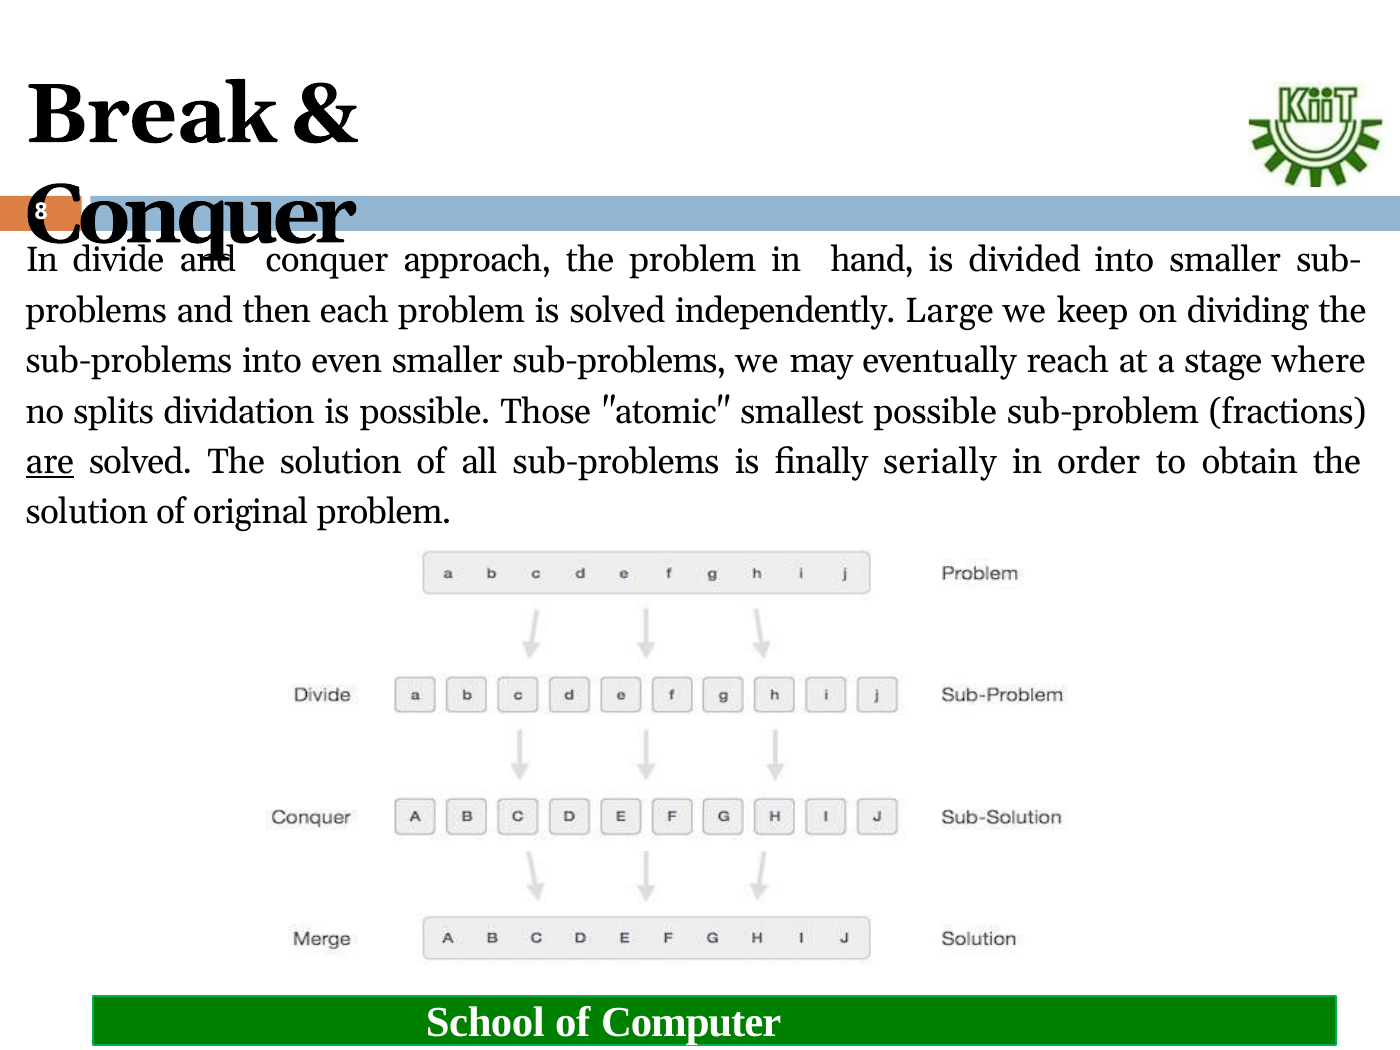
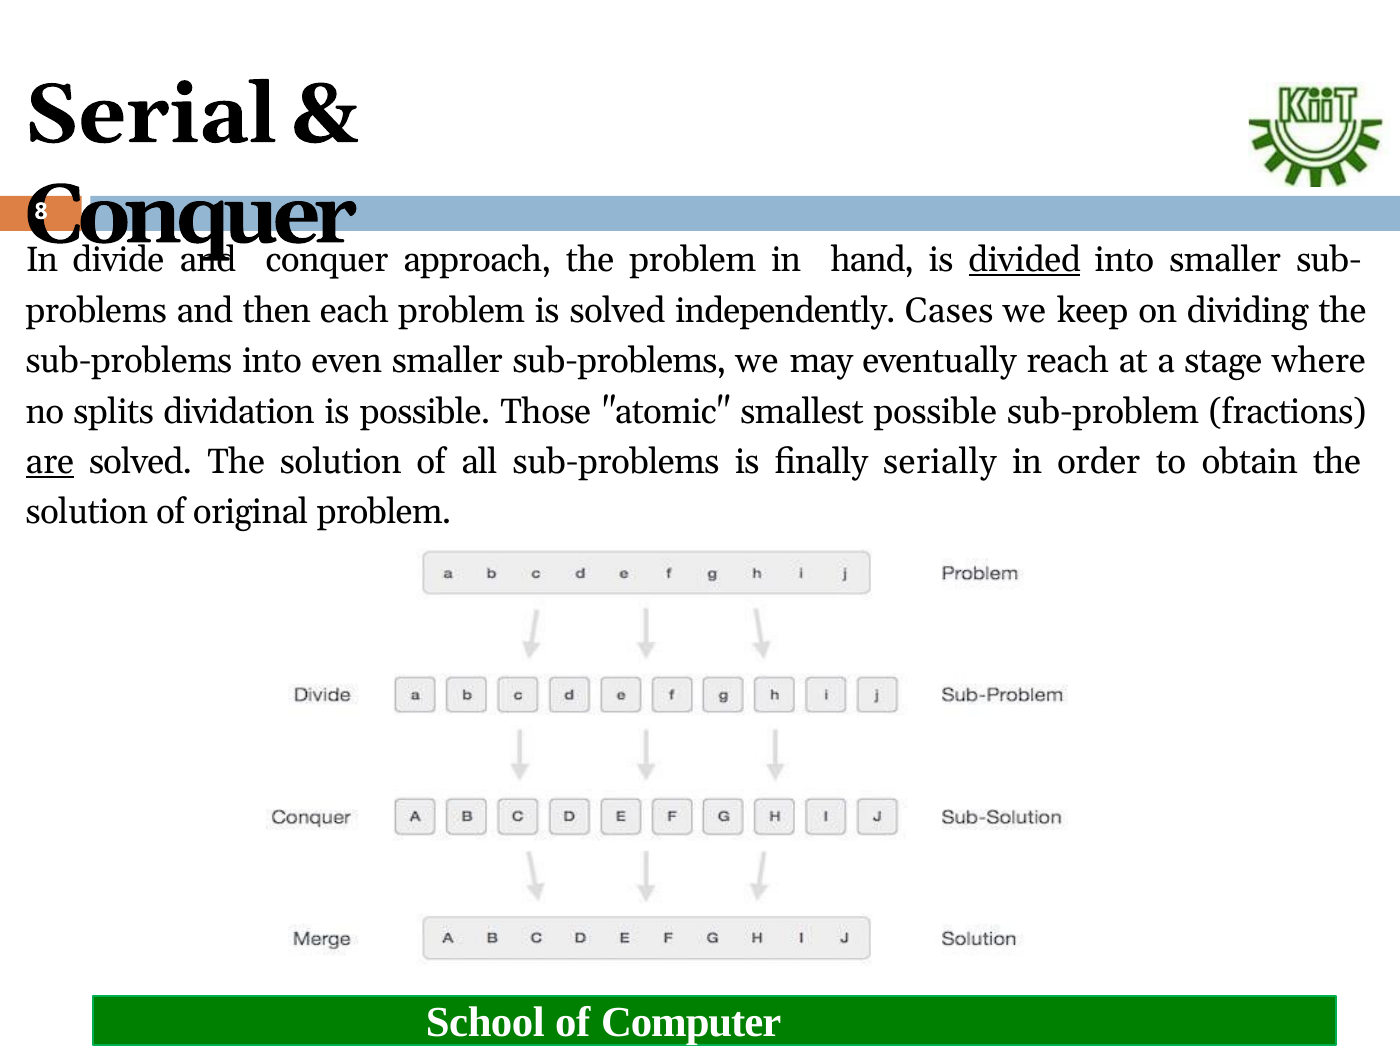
Break: Break -> Serial (151, 115)
divided underline: none -> present (1025, 260)
Large: Large -> Cases (949, 311)
